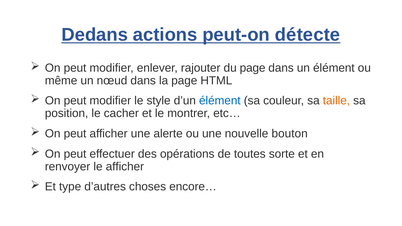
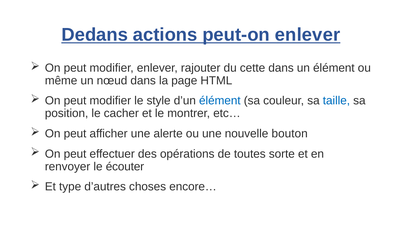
peut-on détecte: détecte -> enlever (308, 35)
du page: page -> cette (253, 68)
taille colour: orange -> blue (336, 101)
le afficher: afficher -> écouter (125, 167)
